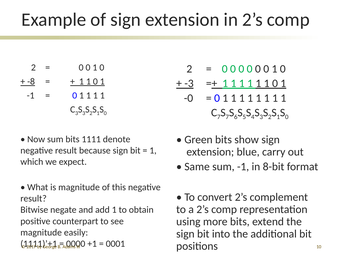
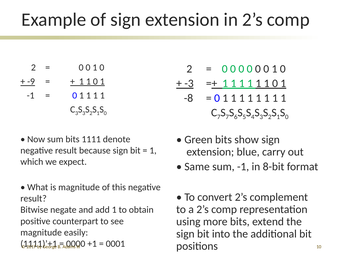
-8: -8 -> -9 (31, 82)
-0: -0 -> -8 (188, 98)
